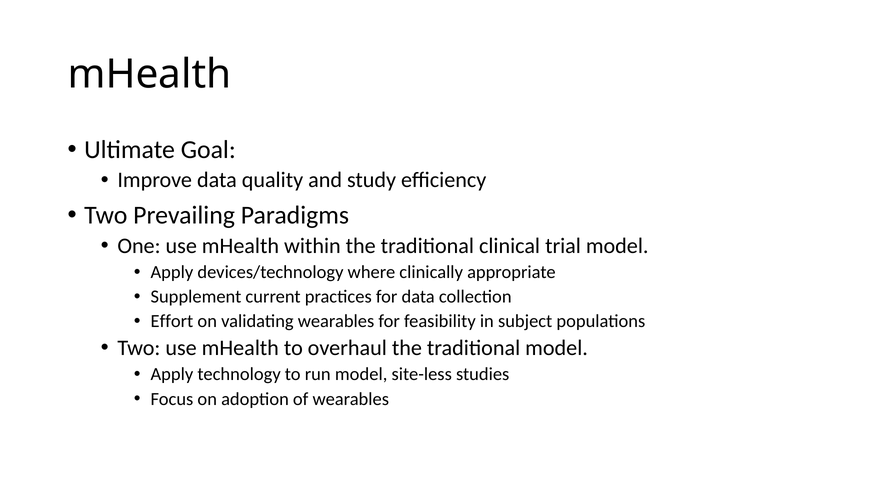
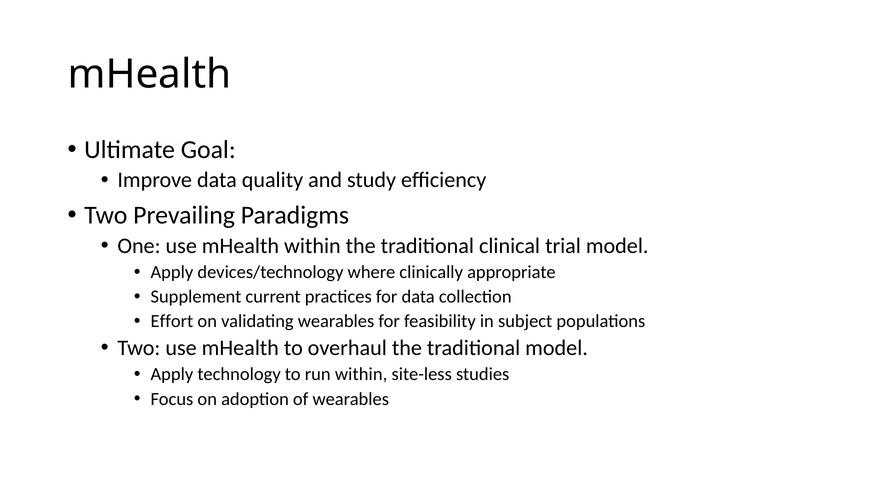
run model: model -> within (361, 375)
